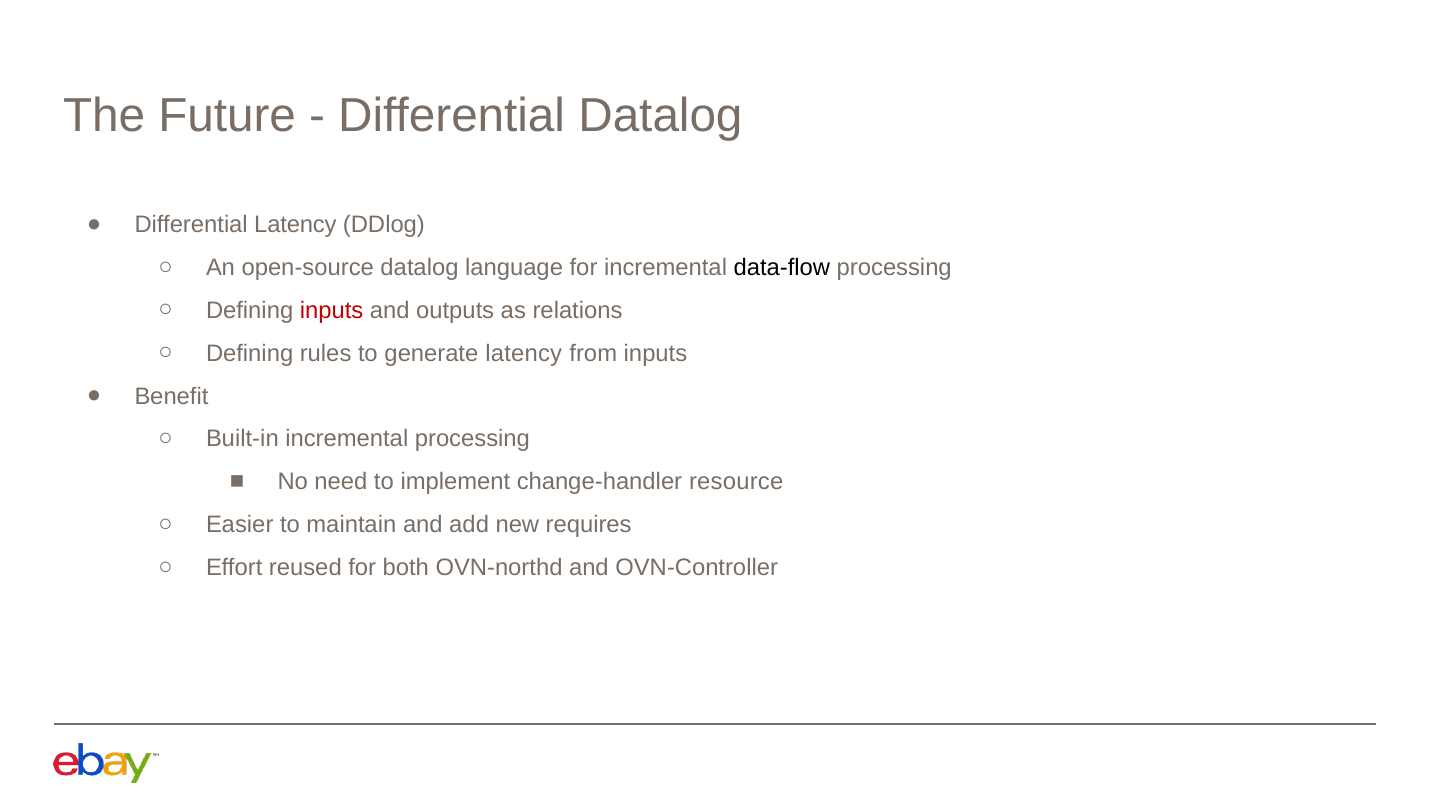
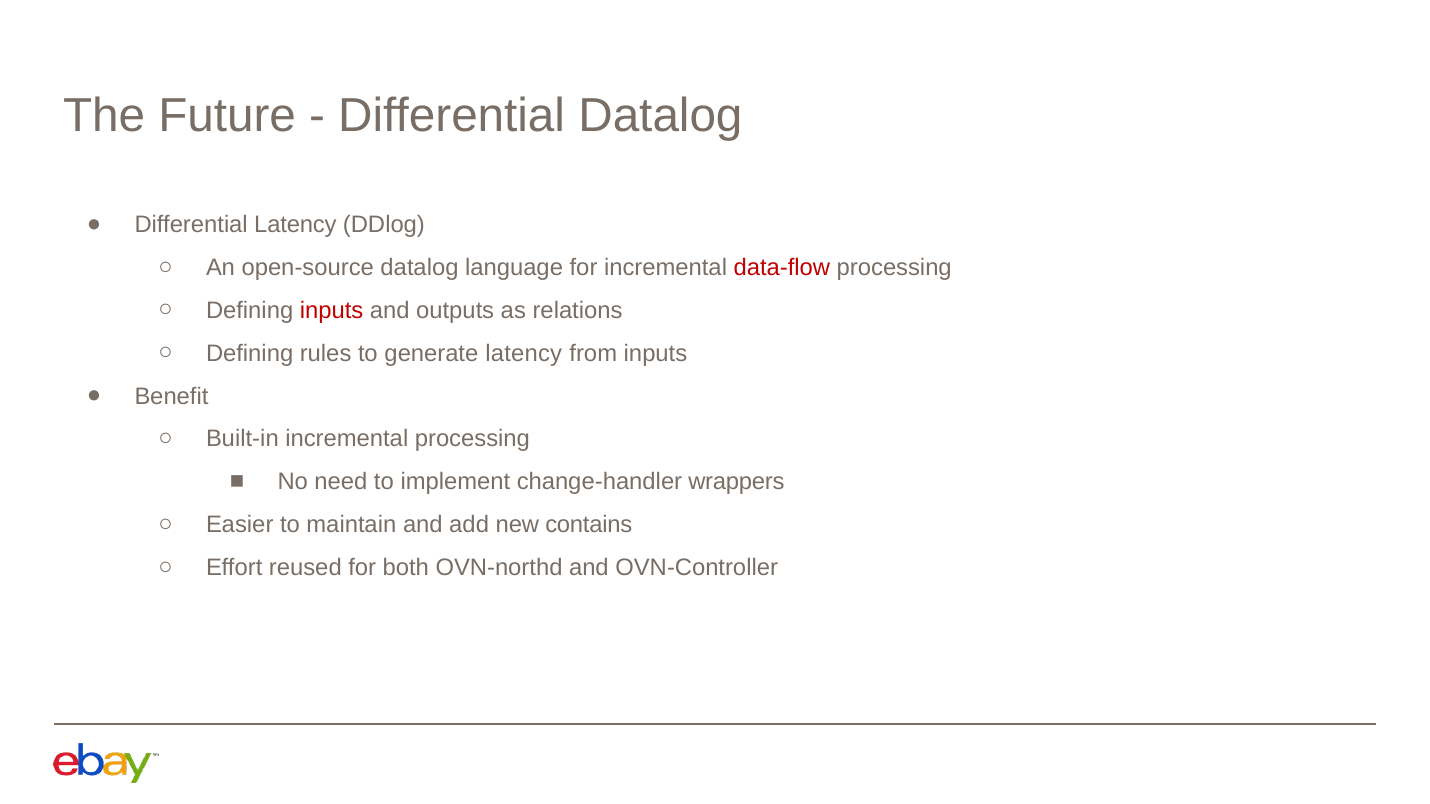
data-flow colour: black -> red (782, 268)
resource: resource -> wrappers (736, 482)
requires: requires -> contains (589, 525)
